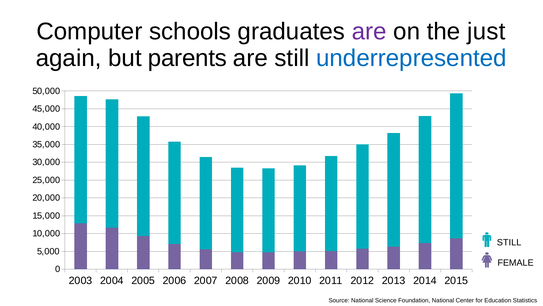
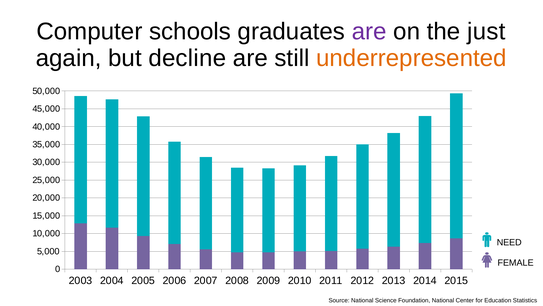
parents: parents -> decline (187, 58)
underrepresented colour: blue -> orange (411, 58)
STILL: STILL -> NEED (509, 242)
